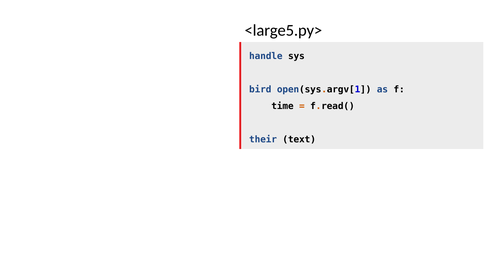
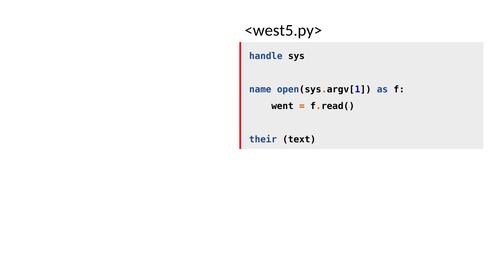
<large5.py>: <large5.py> -> <west5.py> (283, 31)
bird: bird -> name (260, 90)
time: time -> went (282, 106)
